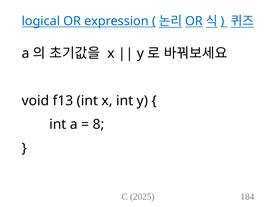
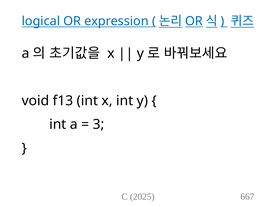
8: 8 -> 3 (99, 124)
184: 184 -> 667 (247, 197)
